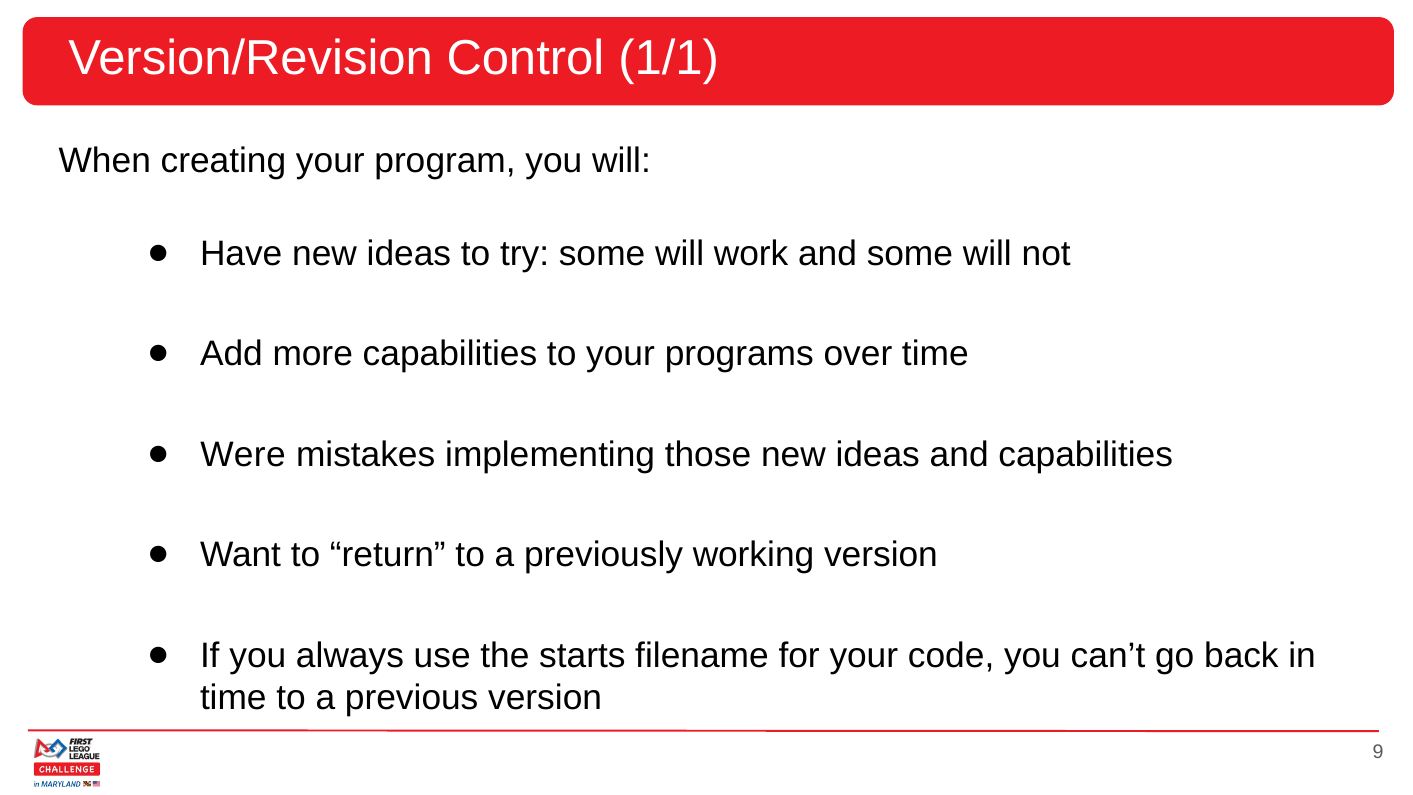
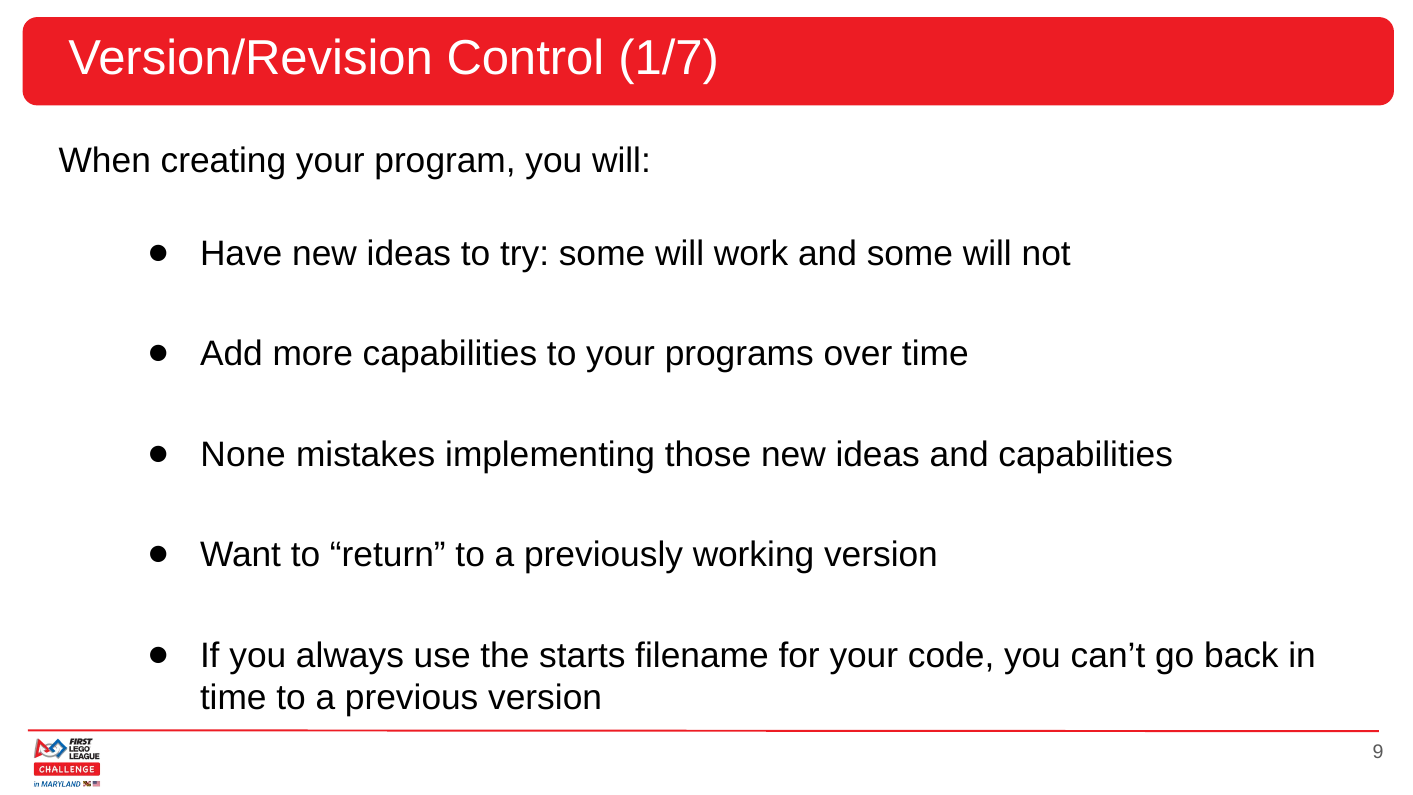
1/1: 1/1 -> 1/7 (669, 59)
Were: Were -> None (243, 454)
